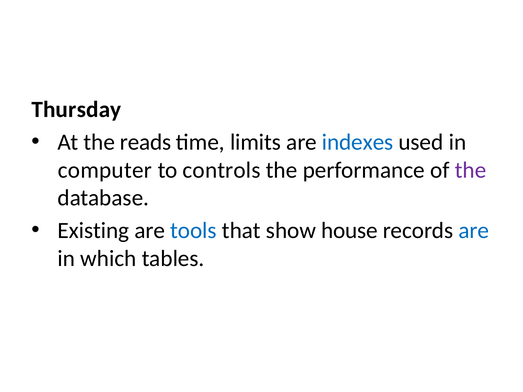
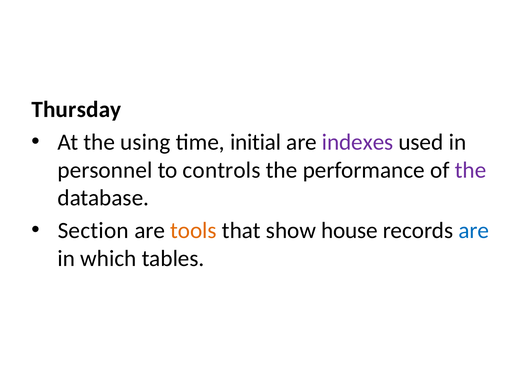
reads: reads -> using (145, 142)
limits: limits -> initial (256, 142)
indexes colour: blue -> purple (358, 142)
computer: computer -> personnel (105, 170)
Existing: Existing -> Section (93, 231)
tools colour: blue -> orange (193, 231)
